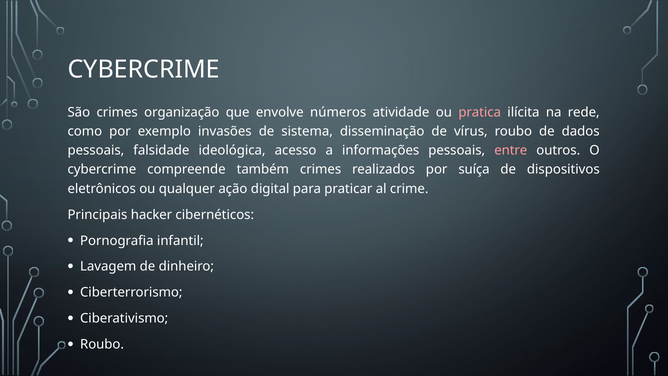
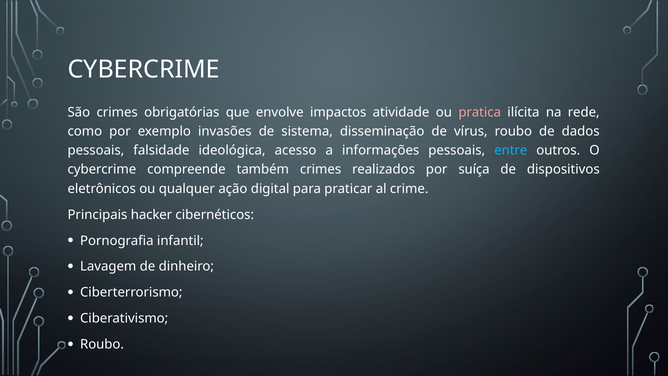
organização: organização -> obrigatórias (182, 112)
números: números -> impactos (338, 112)
entre colour: pink -> light blue (511, 150)
